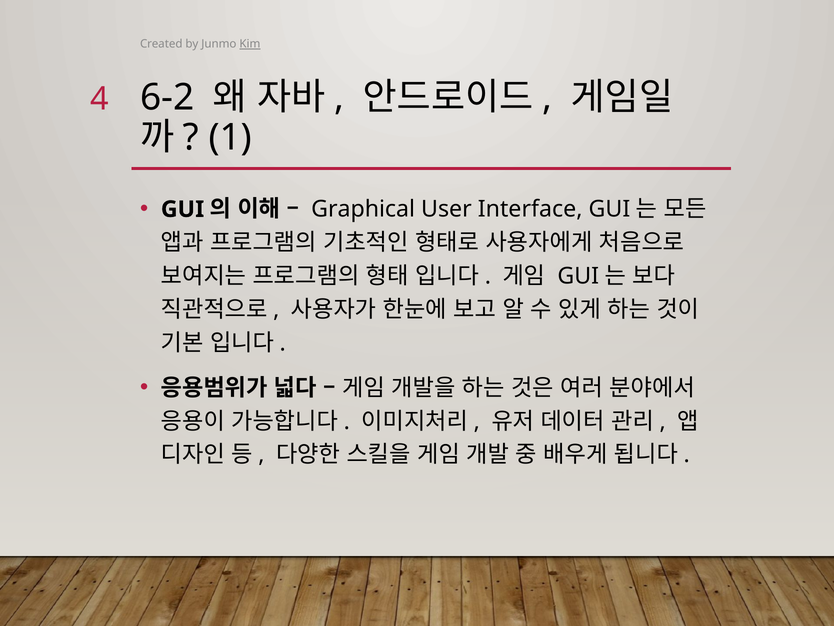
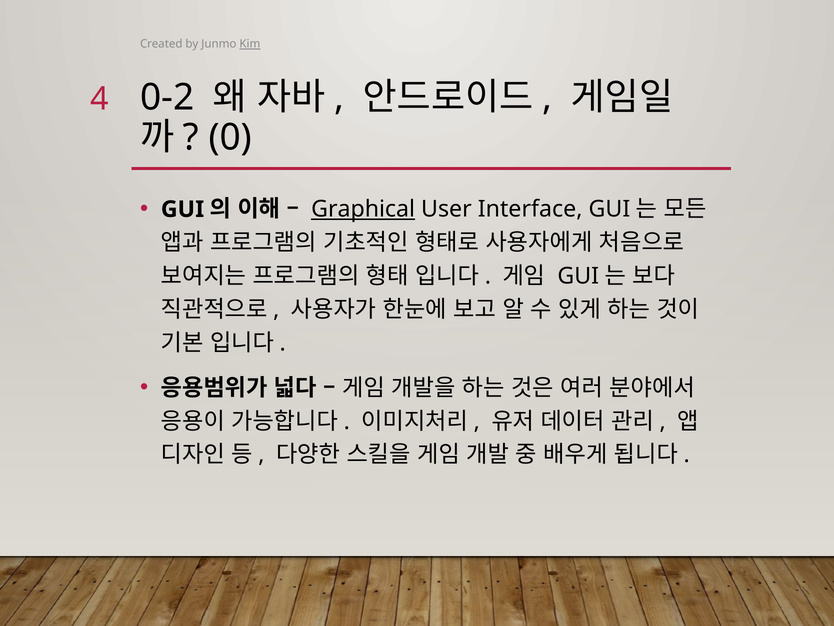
6-2: 6-2 -> 0-2 (167, 97)
1: 1 -> 0 (230, 137)
Graphical underline: none -> present (363, 209)
